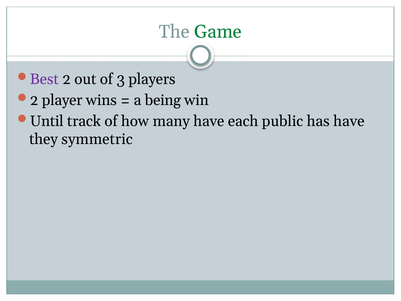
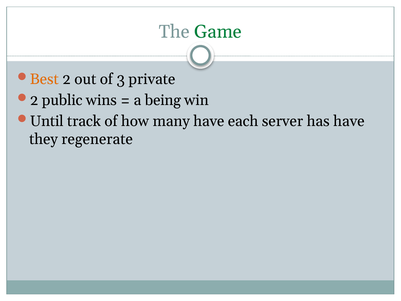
Best colour: purple -> orange (44, 79)
players: players -> private (152, 79)
player: player -> public (62, 100)
public: public -> server (283, 121)
symmetric: symmetric -> regenerate (97, 139)
